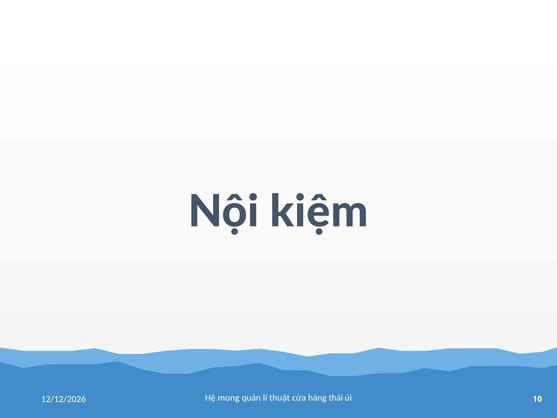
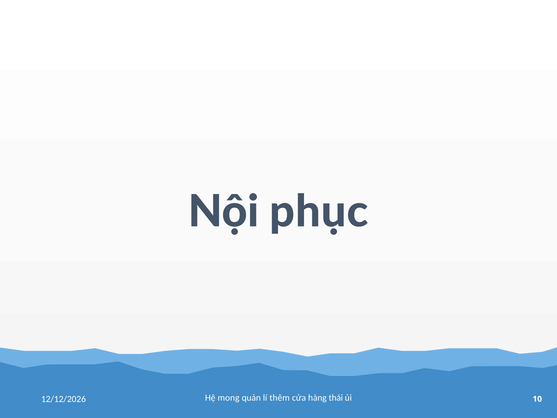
kiệm: kiệm -> phục (319, 212)
thuật: thuật -> thêm (280, 398)
